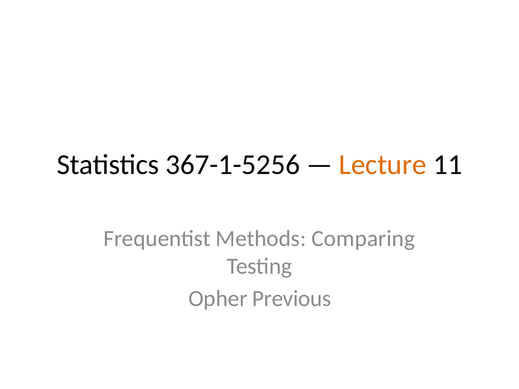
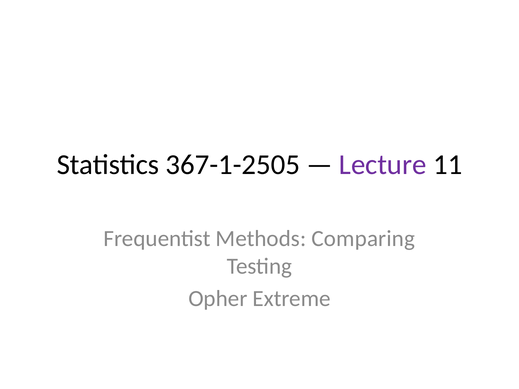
367-1-5256: 367-1-5256 -> 367-1-2505 (233, 165)
Lecture colour: orange -> purple (383, 165)
Previous: Previous -> Extreme (292, 299)
